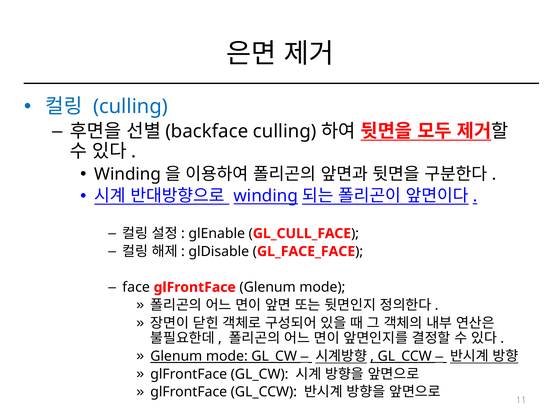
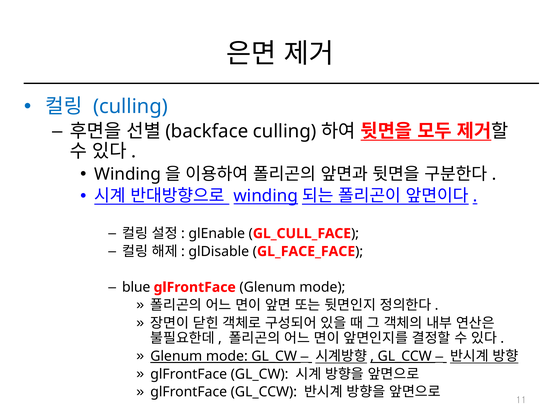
face: face -> blue (136, 287)
